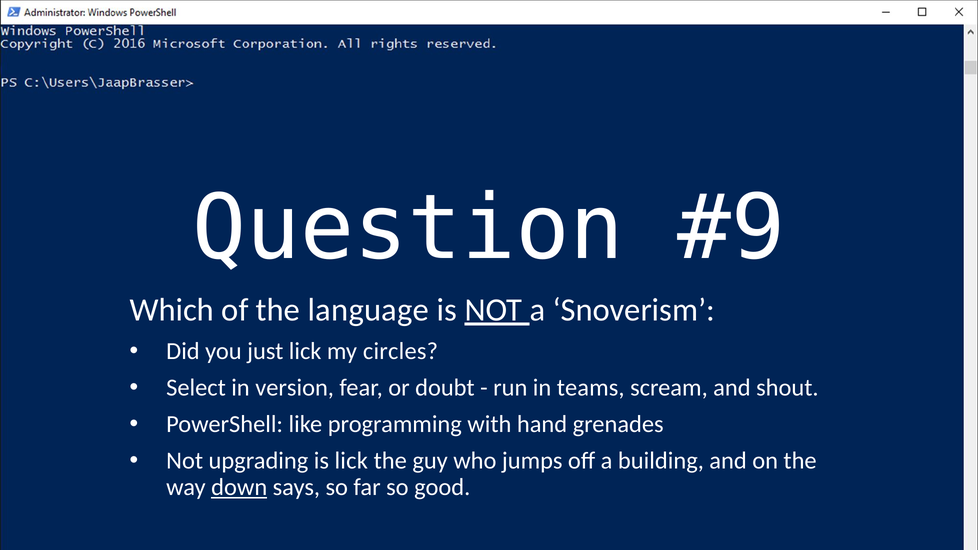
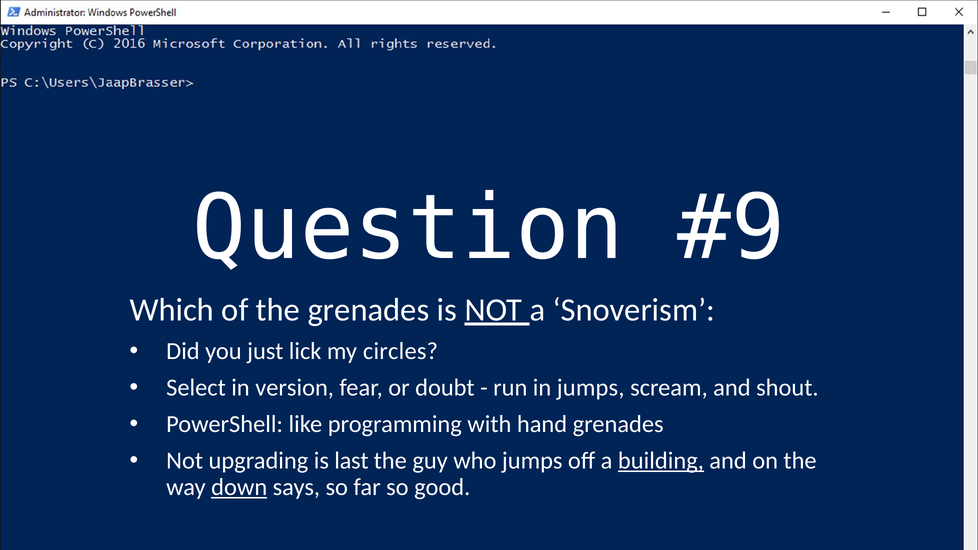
the language: language -> grenades (368, 310)
in teams: teams -> jumps (591, 388)
is lick: lick -> last (351, 461)
building underline: none -> present (661, 461)
